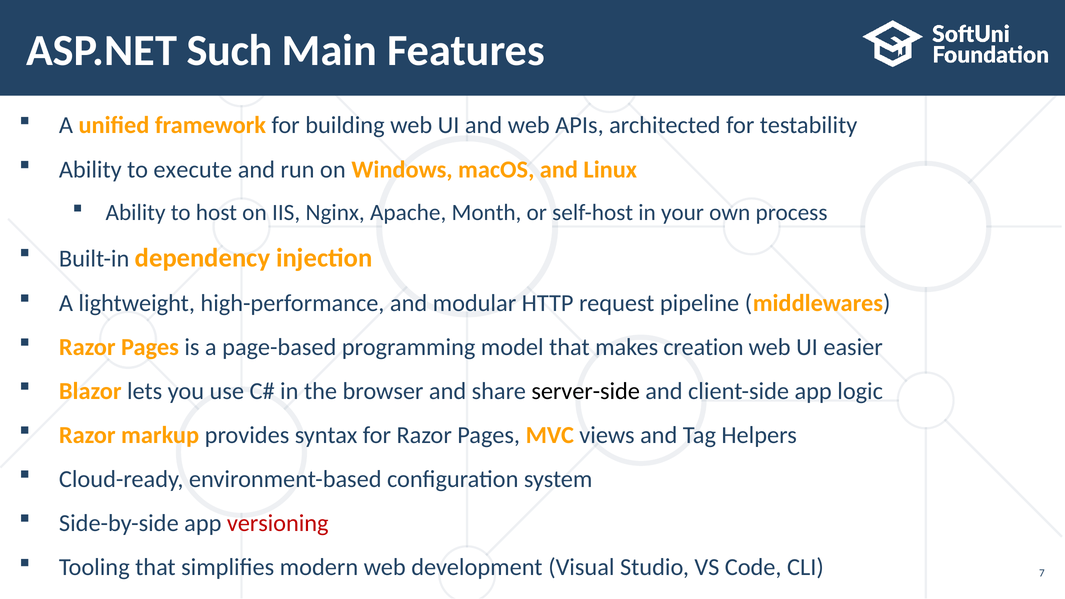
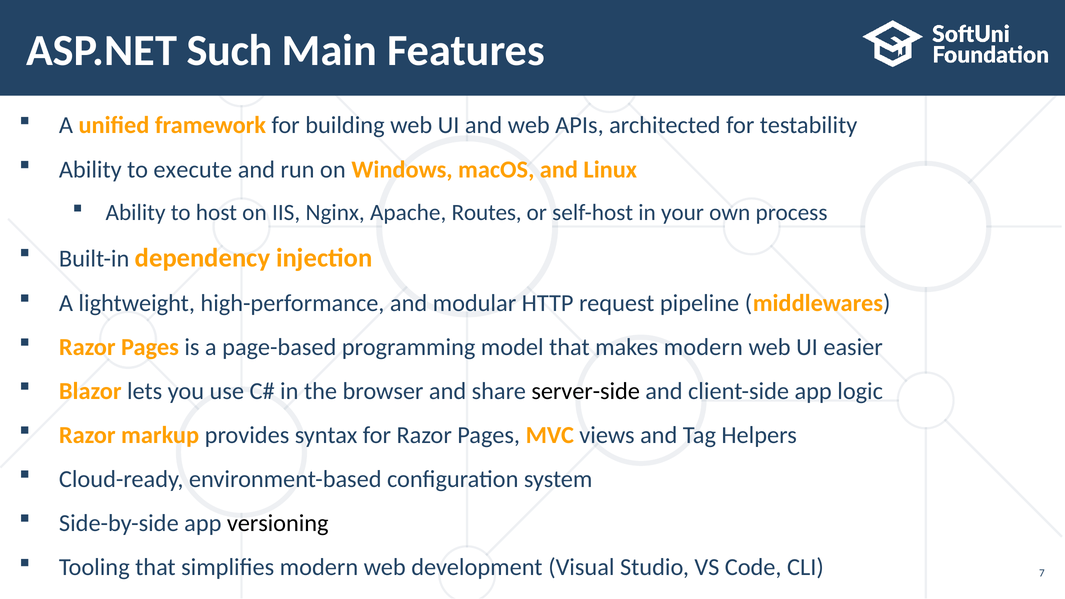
Month: Month -> Routes (487, 213)
makes creation: creation -> modern (703, 347)
versioning colour: red -> black (278, 523)
